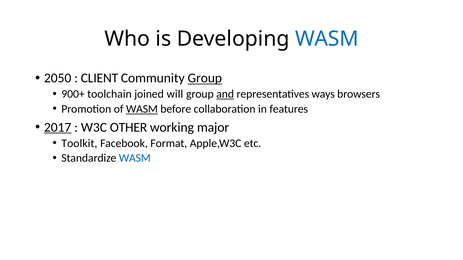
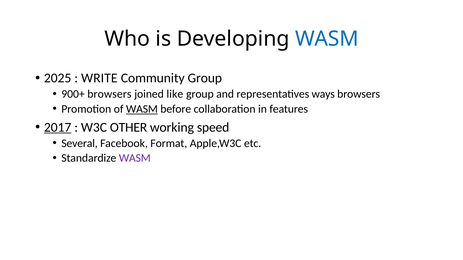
2050: 2050 -> 2025 (58, 78)
CLIENT: CLIENT -> WRITE (99, 78)
Group underline: present -> none (205, 78)
900+ toolchain: toolchain -> browsers (109, 94)
will: will -> like (175, 94)
and underline: present -> none (225, 94)
major: major -> speed (213, 127)
Toolkit: Toolkit -> Several (80, 143)
WASM colour: blue -> purple (135, 158)
